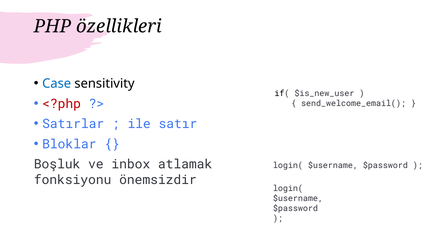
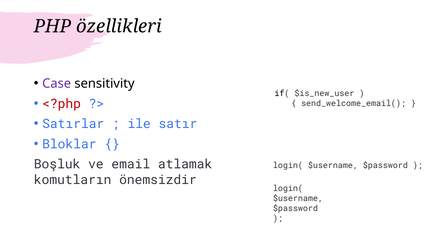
Case colour: blue -> purple (57, 84)
inbox: inbox -> email (131, 164)
fonksiyonu: fonksiyonu -> komutların (73, 180)
